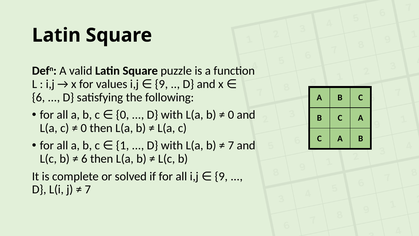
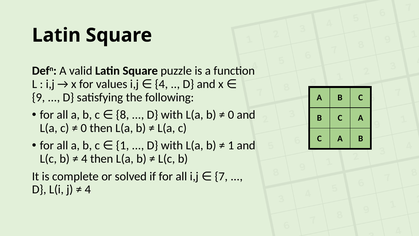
values i,j 9: 9 -> 4 (161, 84)
6: 6 -> 9 (38, 97)
c 0: 0 -> 8 (123, 115)
7: 7 -> 1 (231, 145)
6: 6 -> 4 (84, 159)
all i,j 9: 9 -> 7 (221, 176)
7: 7 -> 4 (88, 189)
